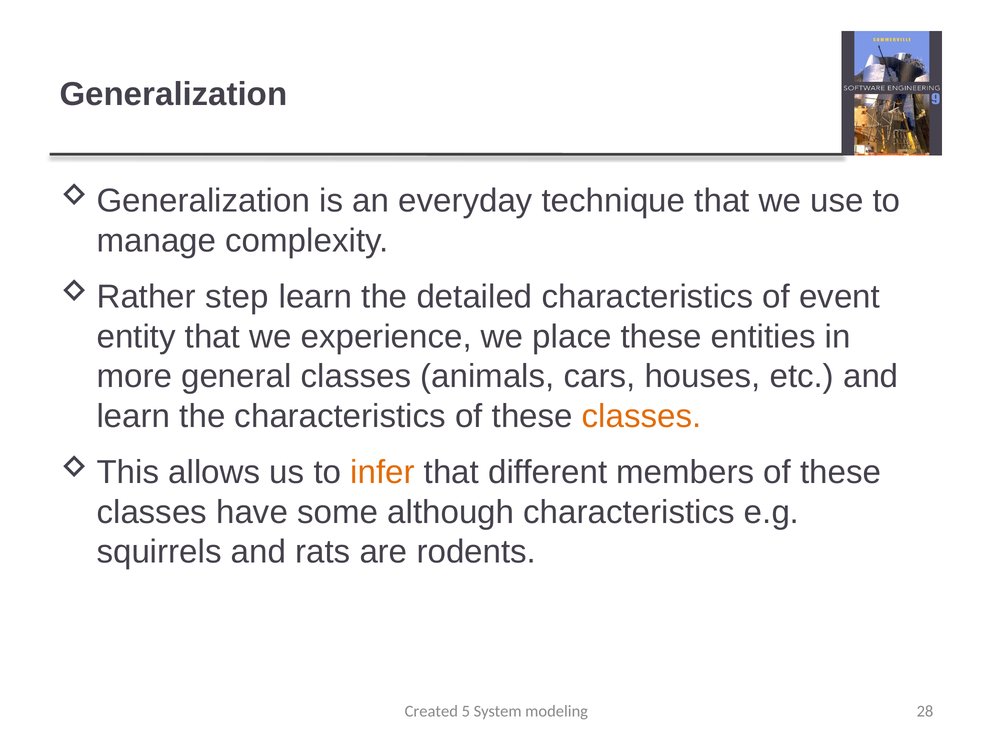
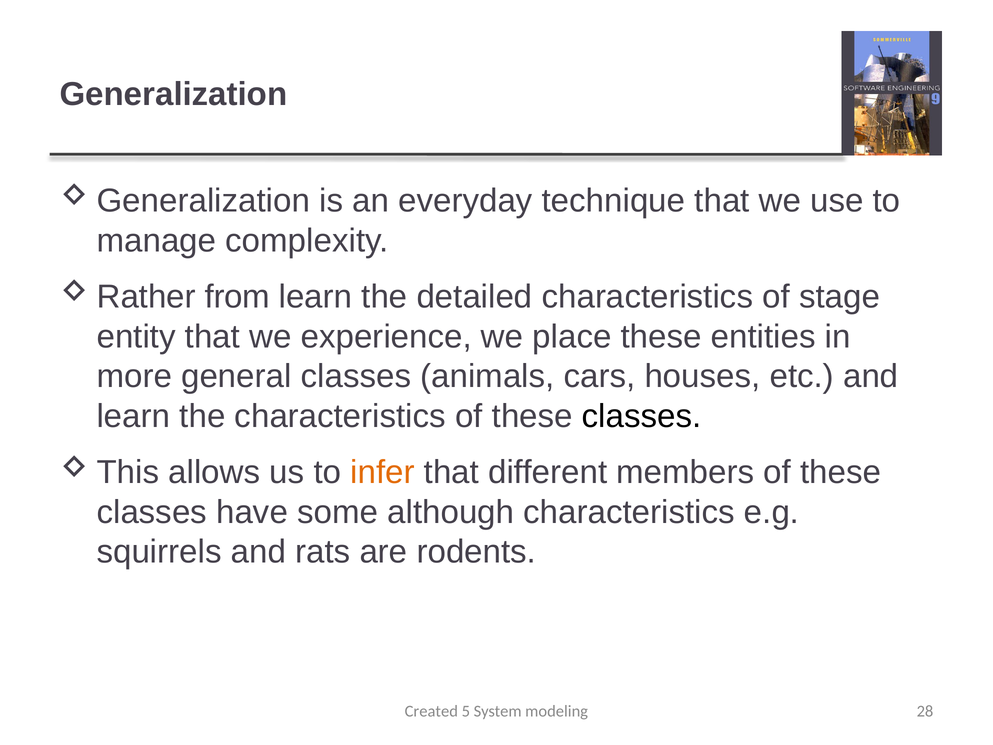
step: step -> from (237, 297)
event: event -> stage (840, 297)
classes colour: orange -> black (642, 416)
